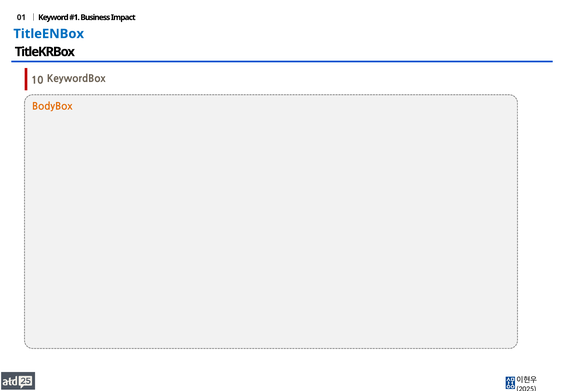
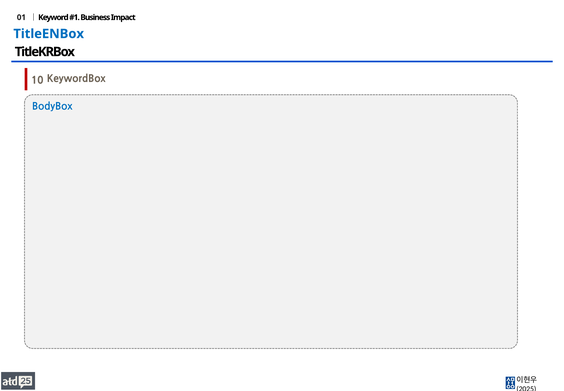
BodyBox colour: orange -> blue (52, 106)
